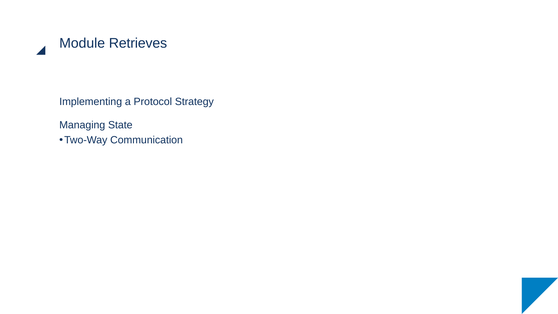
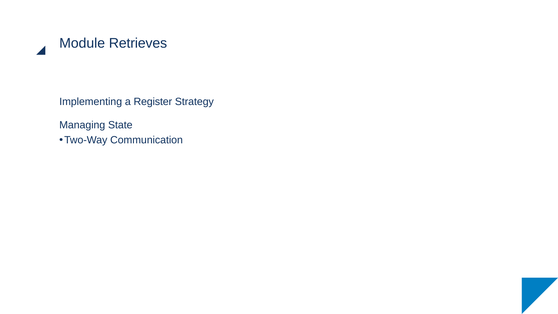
Protocol: Protocol -> Register (153, 102)
